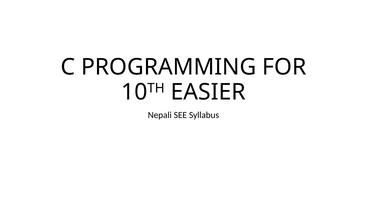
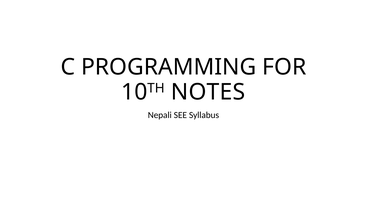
EASIER: EASIER -> NOTES (208, 92)
